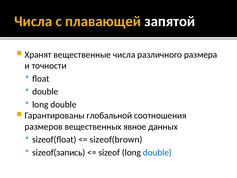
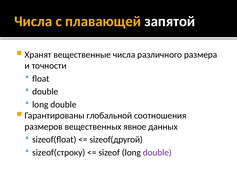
sizeof(brown: sizeof(brown -> sizeof(другой (116, 139)
sizeof(запись: sizeof(запись -> sizeof(строку (59, 152)
double colour: blue -> purple (157, 152)
